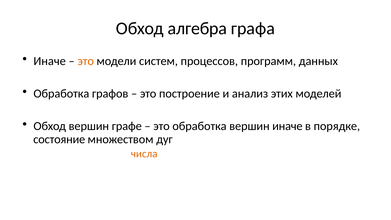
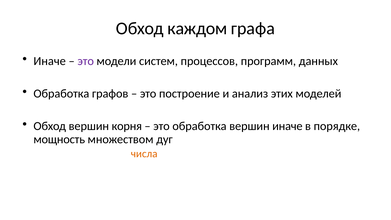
алгебра: алгебра -> каждом (197, 28)
это colour: orange -> purple (86, 61)
графе: графе -> корня (127, 126)
состояние: состояние -> мощность (59, 139)
